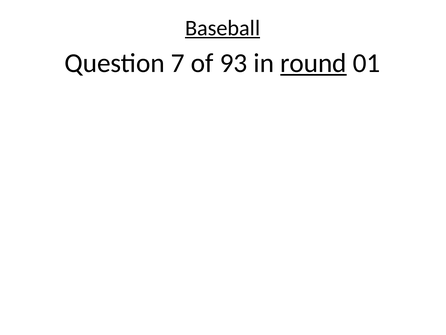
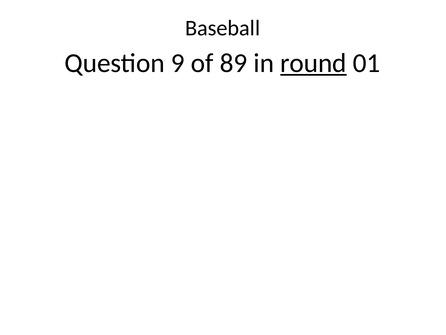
Baseball underline: present -> none (223, 28)
7: 7 -> 9 (178, 63)
93: 93 -> 89 (234, 63)
